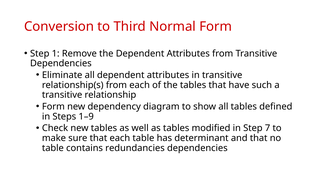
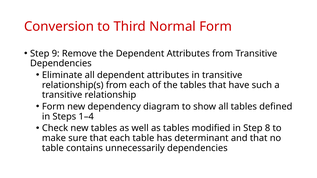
1: 1 -> 9 (56, 54)
1–9: 1–9 -> 1–4 (86, 117)
7: 7 -> 8 (268, 128)
redundancies: redundancies -> unnecessarily (135, 148)
